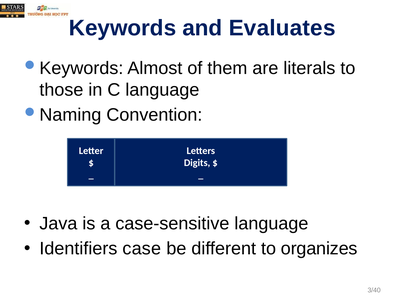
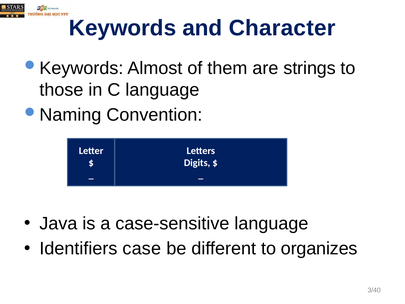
Evaluates: Evaluates -> Character (282, 28)
literals: literals -> strings (310, 68)
